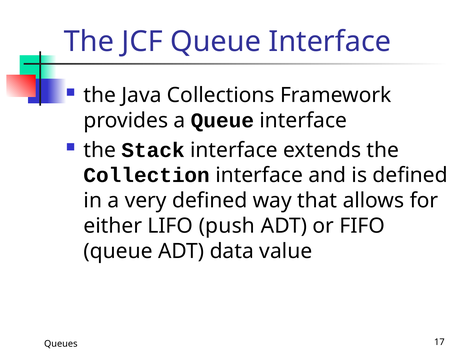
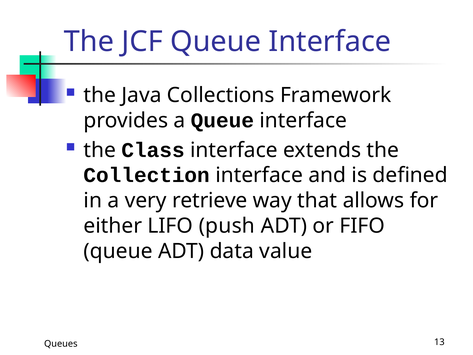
Stack: Stack -> Class (153, 150)
very defined: defined -> retrieve (210, 200)
17: 17 -> 13 (439, 342)
